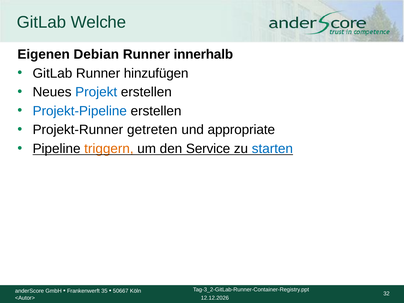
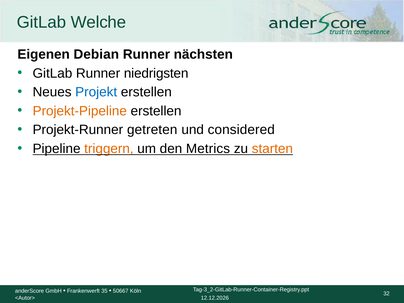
innerhalb: innerhalb -> nächsten (203, 54)
hinzufügen: hinzufügen -> niedrigsten (156, 73)
Projekt-Pipeline colour: blue -> orange (80, 111)
appropriate: appropriate -> considered (241, 130)
Service: Service -> Metrics (208, 149)
starten colour: blue -> orange (272, 149)
